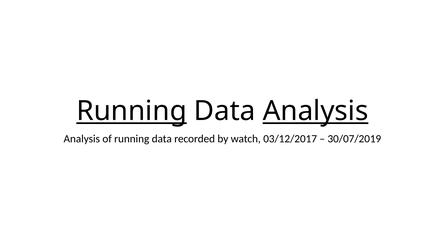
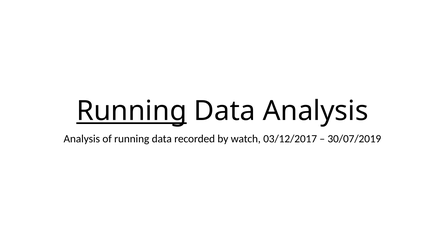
Analysis underline: present -> none (316, 111)
